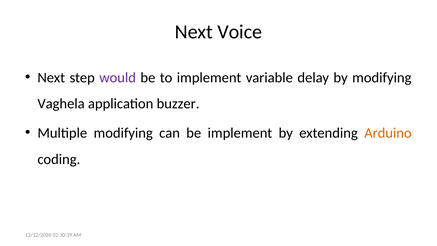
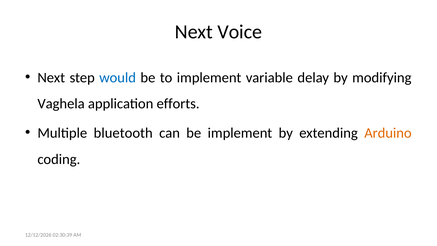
would colour: purple -> blue (118, 77)
buzzer: buzzer -> efforts (178, 104)
Multiple modifying: modifying -> bluetooth (123, 133)
